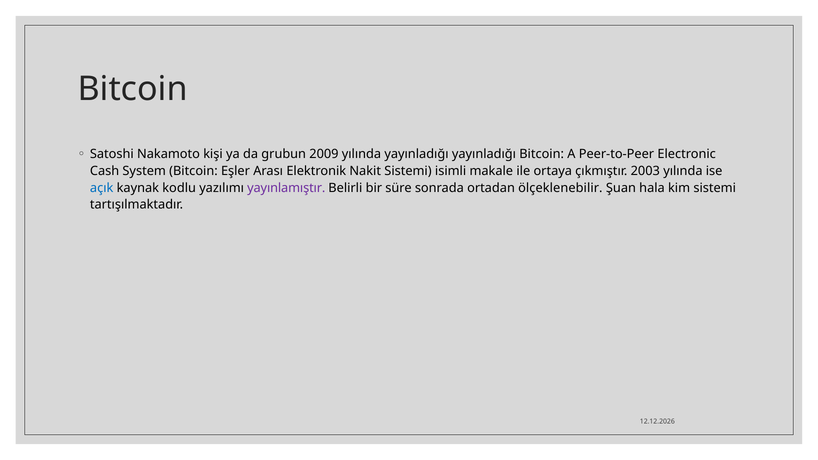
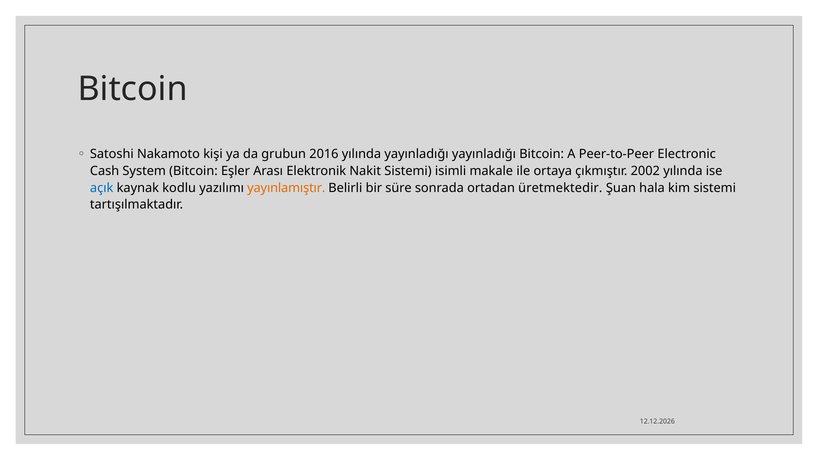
2009: 2009 -> 2016 (324, 154)
2003: 2003 -> 2002 (645, 171)
yayınlamıştır colour: purple -> orange (286, 188)
ölçeklenebilir: ölçeklenebilir -> üretmektedir (560, 188)
